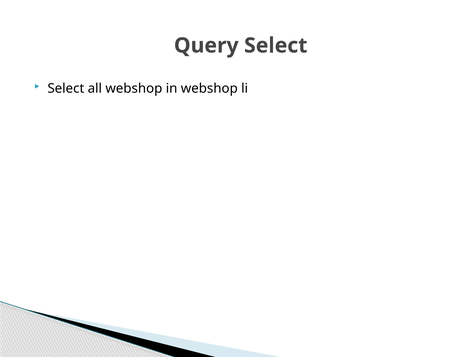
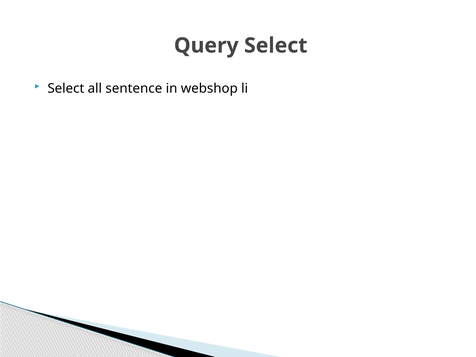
all webshop: webshop -> sentence (134, 88)
